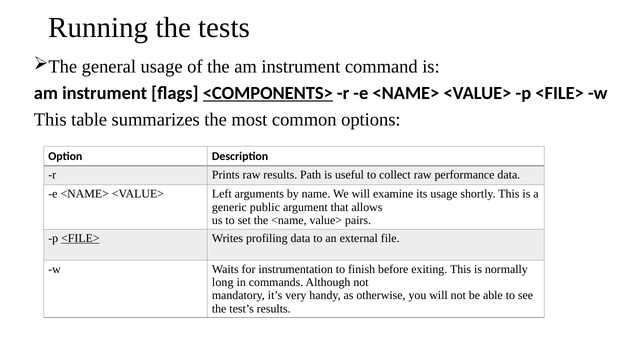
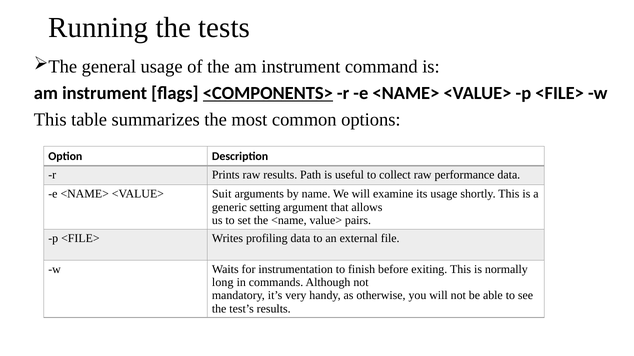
Left: Left -> Suit (222, 194)
public: public -> setting (265, 208)
<FILE> underline: present -> none (80, 239)
